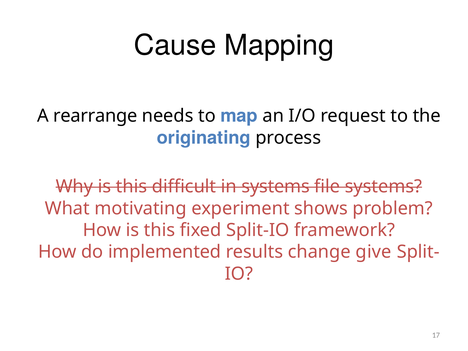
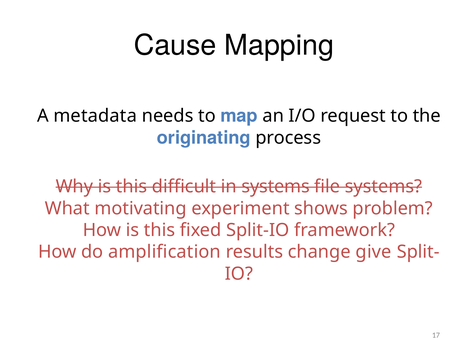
rearrange: rearrange -> metadata (95, 116)
implemented: implemented -> amplification (164, 252)
